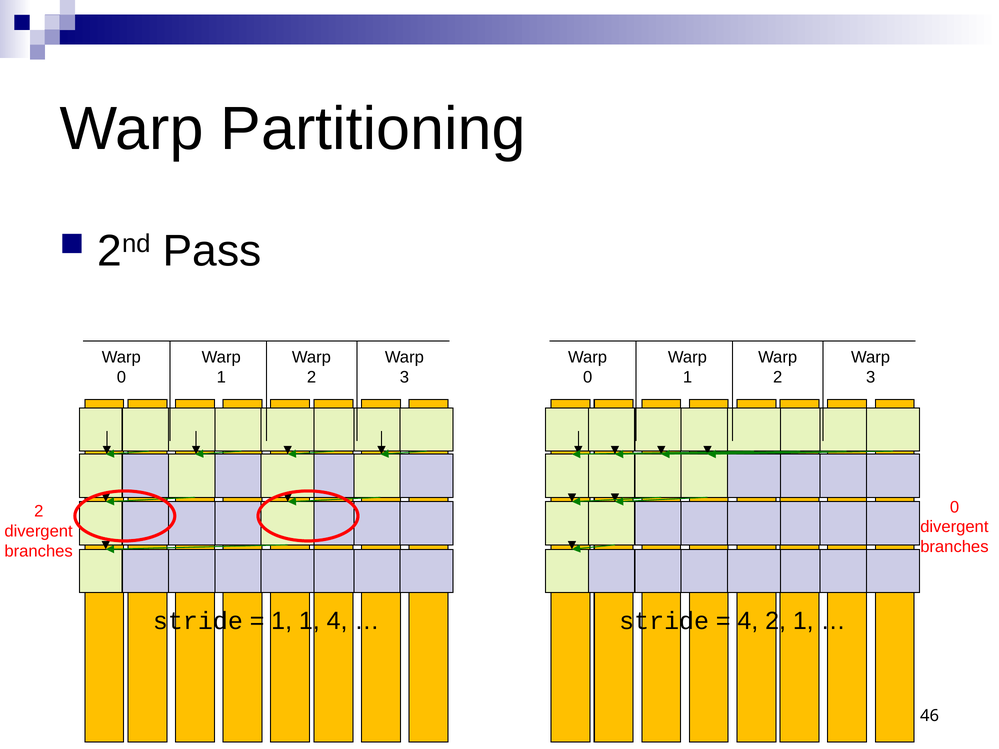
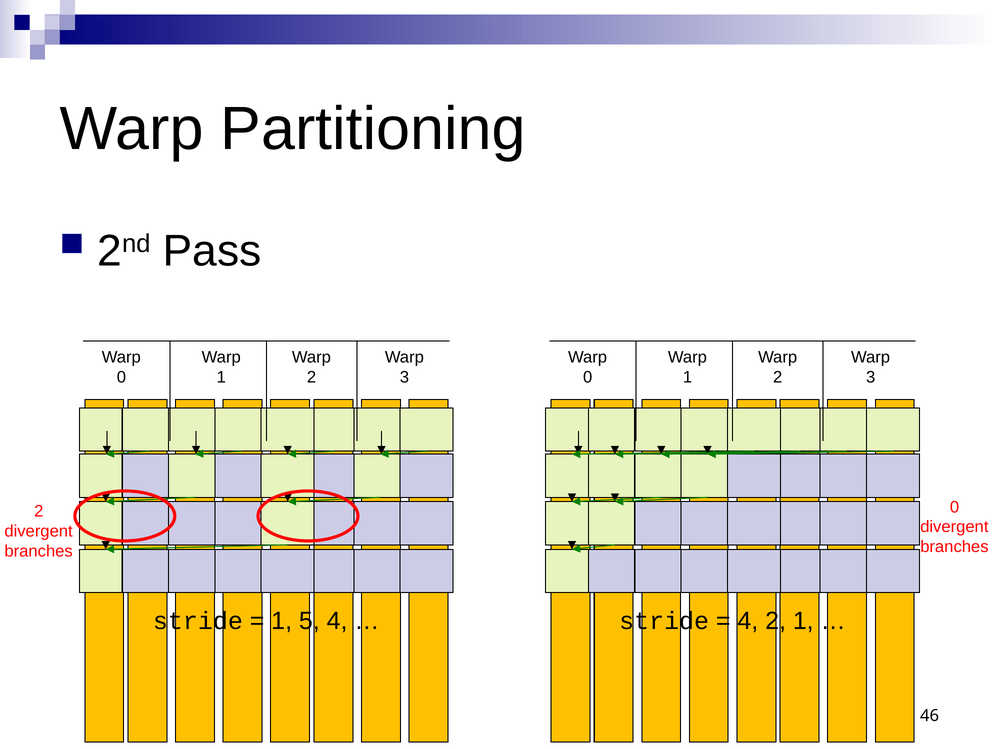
1 1: 1 -> 5 (309, 621)
